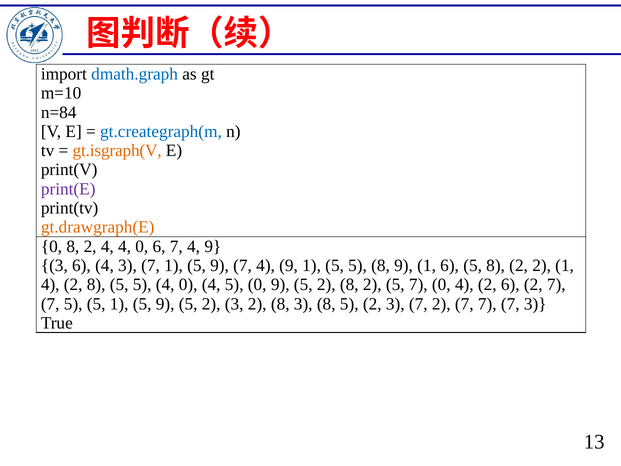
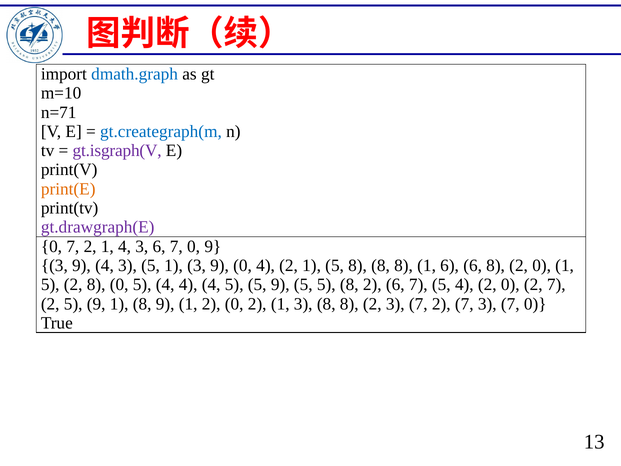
n=84: n=84 -> n=71 (59, 112)
gt.isgraph(V colour: orange -> purple (117, 151)
print(E colour: purple -> orange (68, 189)
gt.drawgraph(E colour: orange -> purple (98, 227)
0 8: 8 -> 7 (73, 246)
4: 4 -> 1 (107, 246)
0: 0 -> 3 (142, 246)
6 7 4: 4 -> 0 (194, 246)
6: 6 -> 9 (81, 265)
4 3 7: 7 -> 5 (150, 265)
5: 5 -> 3 (196, 265)
9 7: 7 -> 0 (243, 265)
9: 9 -> 2 (289, 265)
1 5 5: 5 -> 8 (358, 265)
9: 9 -> 8 (404, 265)
6 5: 5 -> 6 (473, 265)
8 2 2: 2 -> 0 (542, 265)
4: 4 -> 5 (50, 285)
2 8 5: 5 -> 0 (119, 285)
5 4 0: 0 -> 4 (188, 285)
4 5 0: 0 -> 5 (257, 285)
2: 2 -> 5 (326, 285)
2 5: 5 -> 6 (395, 285)
7 0: 0 -> 5 (441, 285)
4 2 6: 6 -> 0 (510, 285)
7: 7 -> 2 (50, 304)
5: 5 -> 9 (96, 304)
5: 5 -> 8 (142, 304)
5: 5 -> 1 (188, 304)
3: 3 -> 0 (234, 304)
8: 8 -> 1 (280, 304)
3 8 5: 5 -> 8 (349, 304)
7: 7 -> 3 (487, 304)
3: 3 -> 0 (535, 304)
